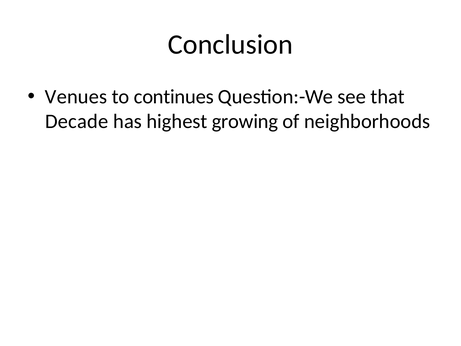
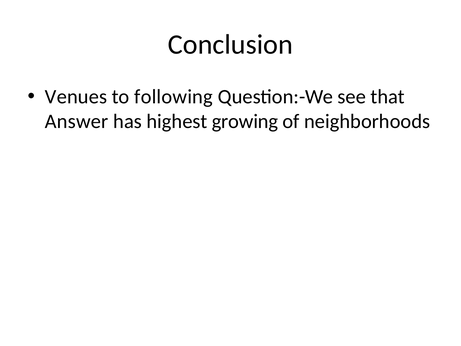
continues: continues -> following (174, 97)
Decade: Decade -> Answer (77, 121)
